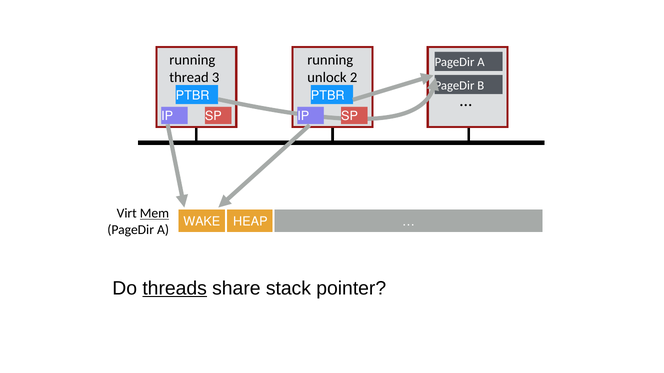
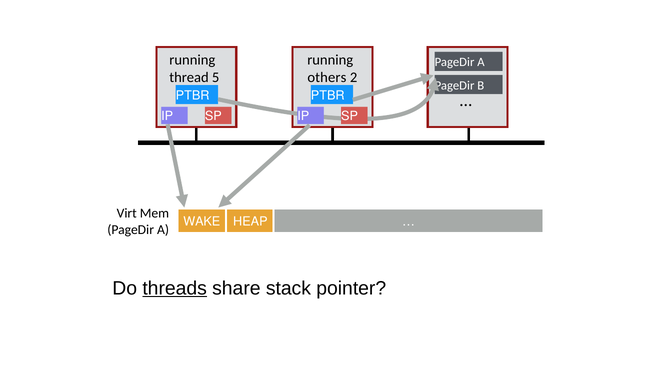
3: 3 -> 5 (216, 78)
unlock: unlock -> others (327, 78)
Mem underline: present -> none (154, 214)
